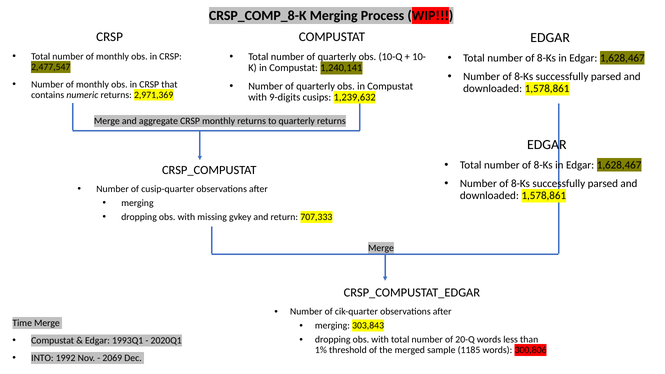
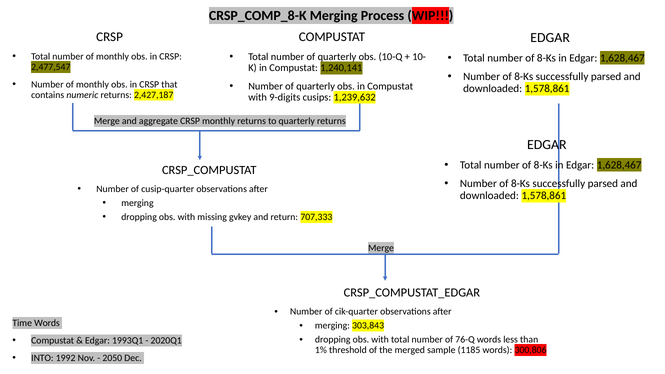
2,971,369: 2,971,369 -> 2,427,187 (154, 95)
Time Merge: Merge -> Words (47, 323)
20-Q: 20-Q -> 76-Q (465, 340)
2069: 2069 -> 2050 (112, 358)
